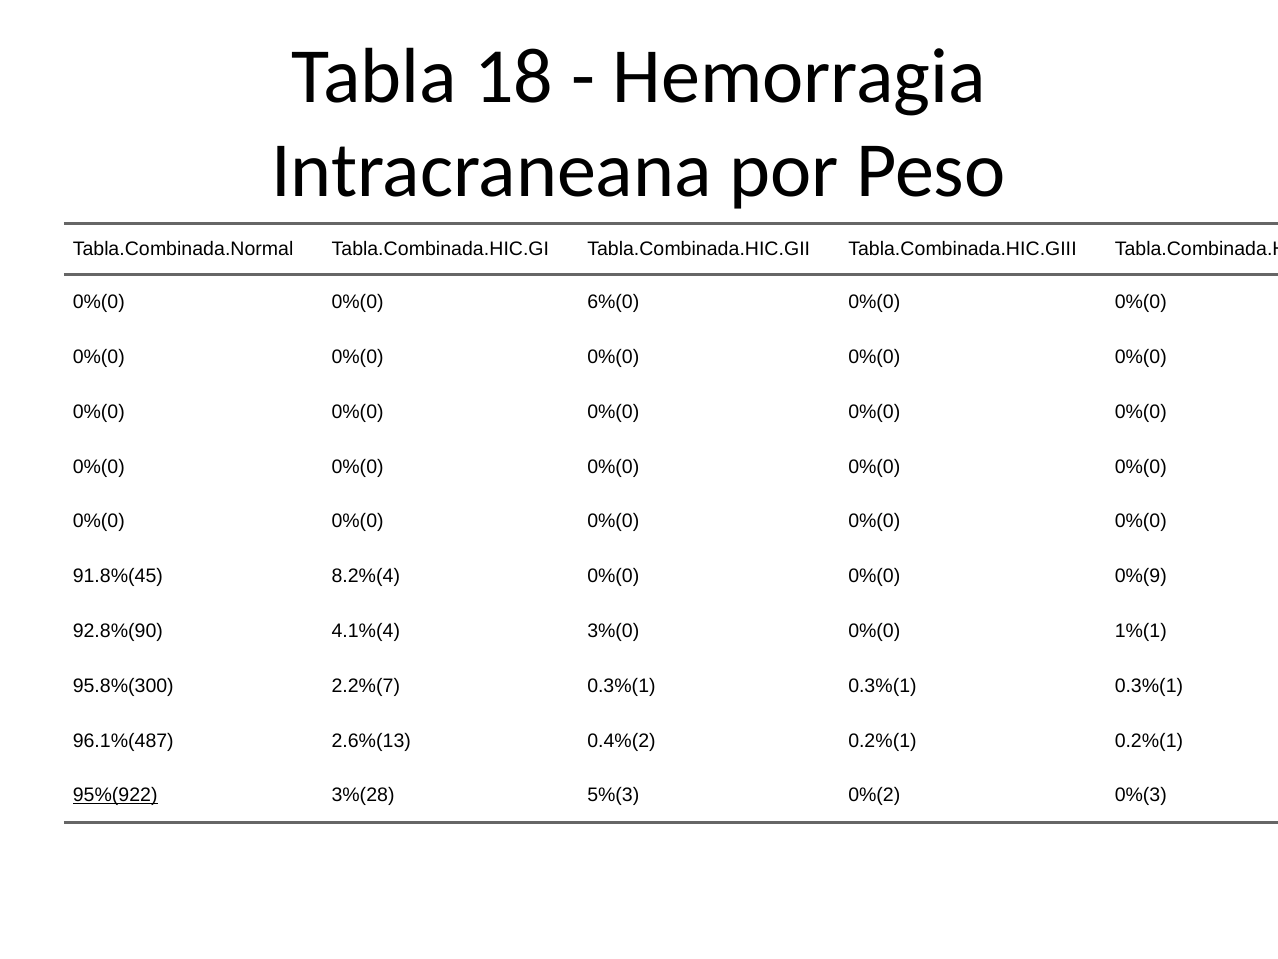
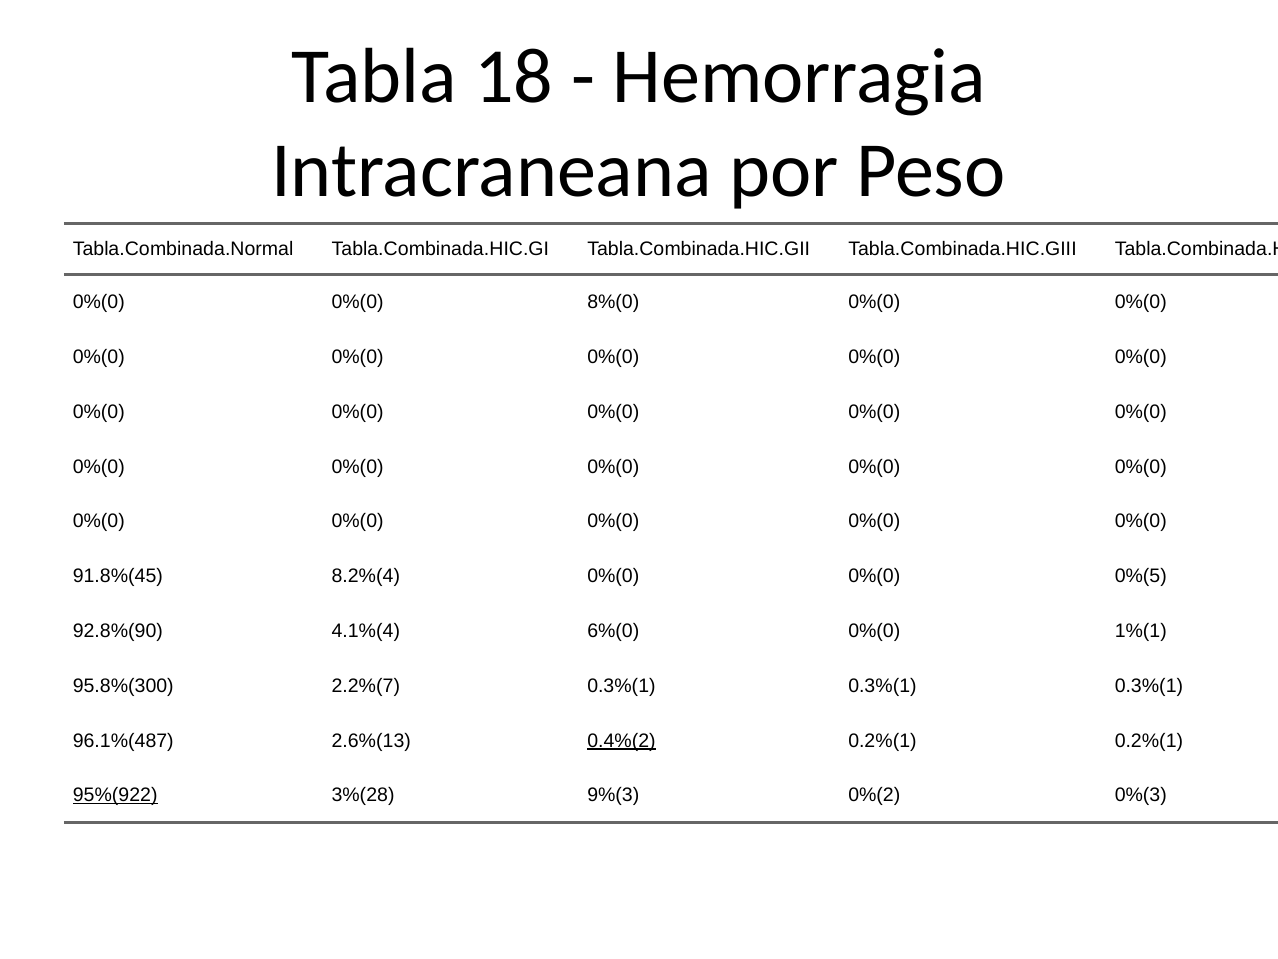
6%(0: 6%(0 -> 8%(0 (613, 302)
0%(9: 0%(9 -> 0%(5 (1141, 576)
3%(0: 3%(0 -> 6%(0 (613, 631)
0.4%(2 underline: none -> present (621, 740)
5%(3: 5%(3 -> 9%(3 (613, 795)
